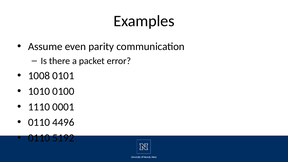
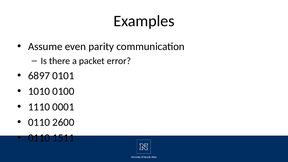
1008: 1008 -> 6897 (39, 76)
4496: 4496 -> 2600 (63, 122)
5192: 5192 -> 1511 (63, 138)
